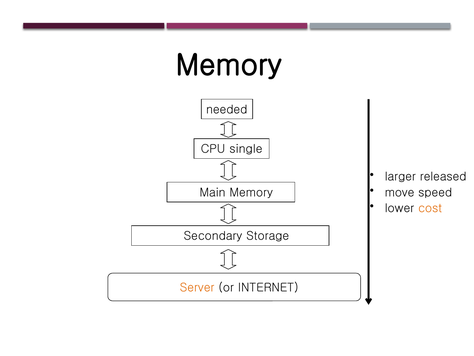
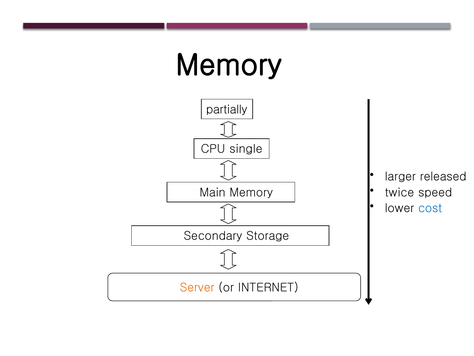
needed: needed -> partially (227, 109)
move: move -> twice (400, 192)
cost colour: orange -> blue (430, 208)
